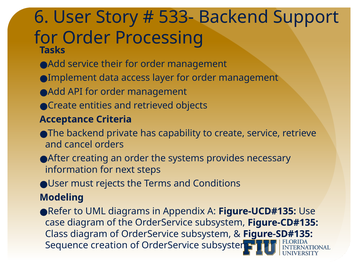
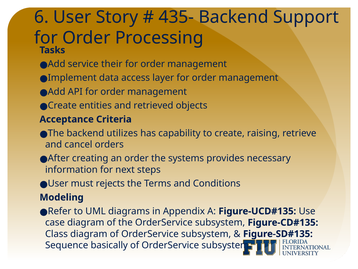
533-: 533- -> 435- (176, 17)
private: private -> utilizes (122, 133)
create service: service -> raising (263, 133)
creation: creation -> basically (109, 245)
